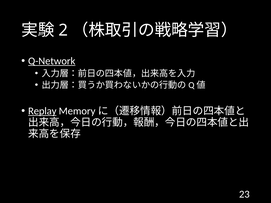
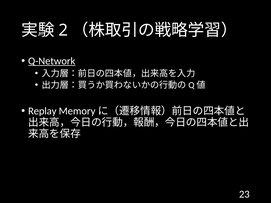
Replay underline: present -> none (42, 111)
